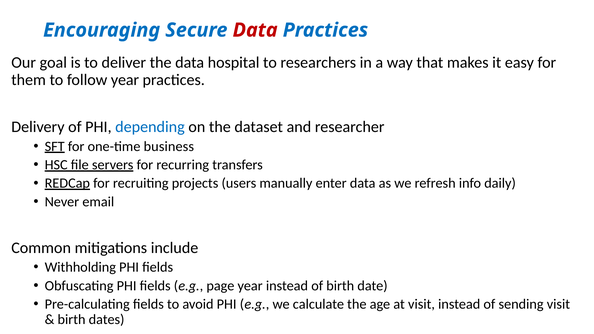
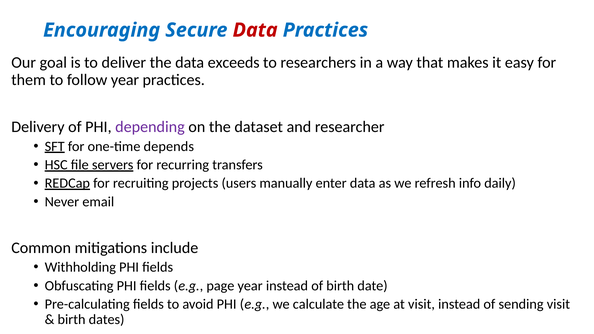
hospital: hospital -> exceeds (234, 62)
depending colour: blue -> purple (150, 127)
business: business -> depends (169, 146)
